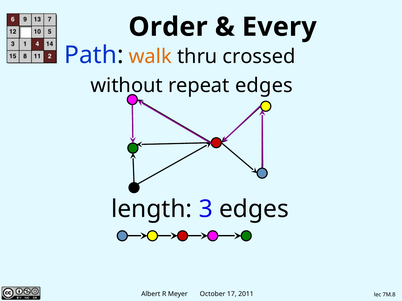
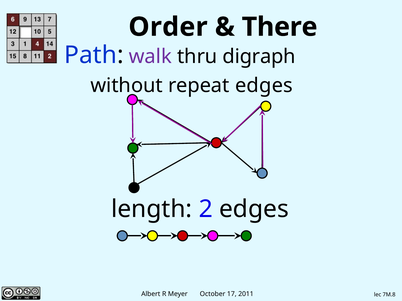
Every: Every -> There (280, 27)
walk colour: orange -> purple (150, 57)
crossed: crossed -> digraph (259, 57)
3: 3 -> 2 (206, 209)
